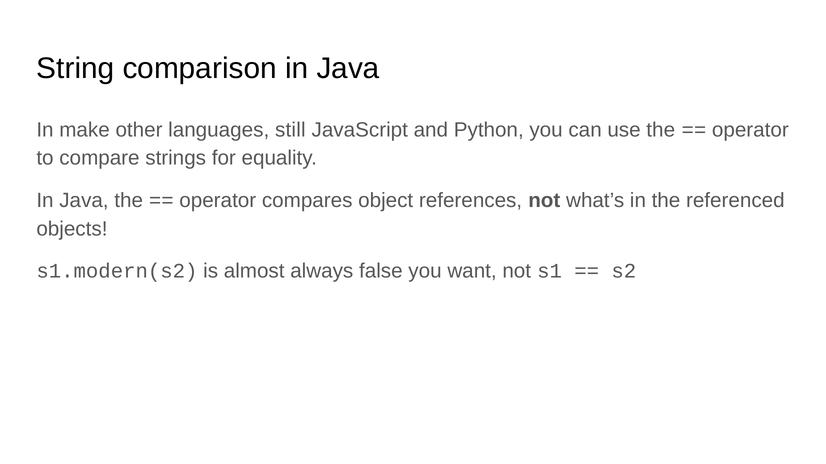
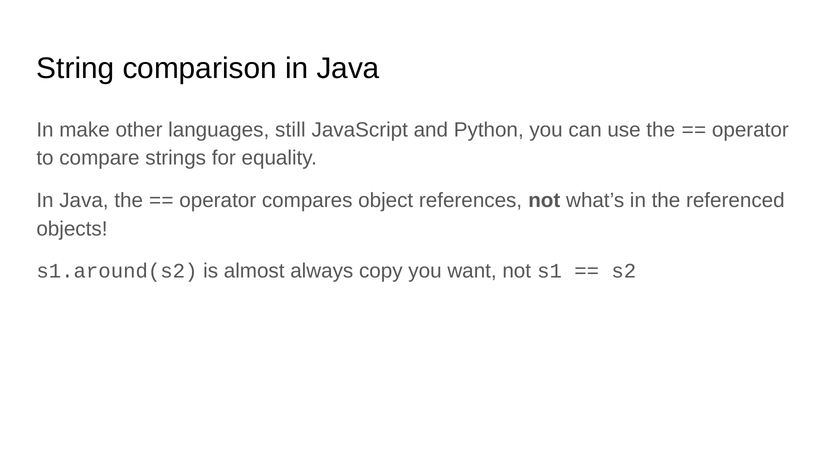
s1.modern(s2: s1.modern(s2 -> s1.around(s2 (117, 271)
false: false -> copy (381, 271)
